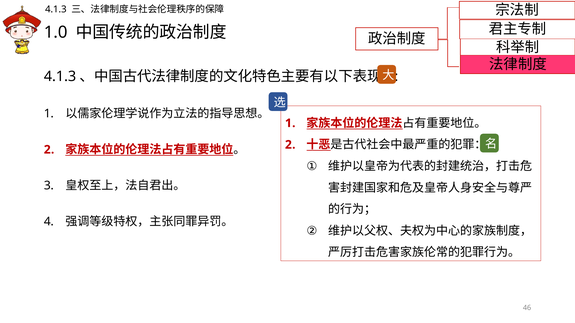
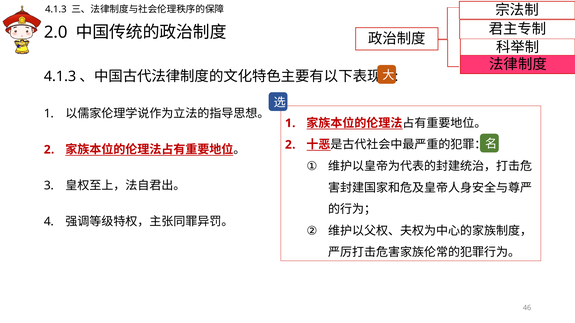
1.0: 1.0 -> 2.0 (56, 32)
